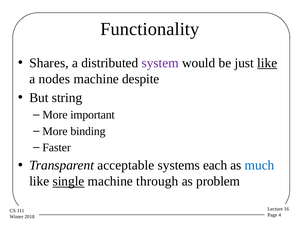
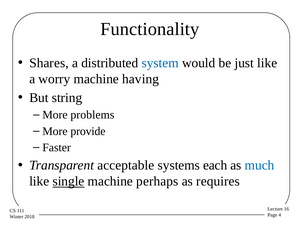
system colour: purple -> blue (160, 63)
like underline: present -> none (267, 63)
nodes: nodes -> worry (54, 79)
despite: despite -> having (141, 79)
important: important -> problems (92, 115)
binding: binding -> provide (88, 131)
through: through -> perhaps (157, 181)
problem: problem -> requires (218, 181)
